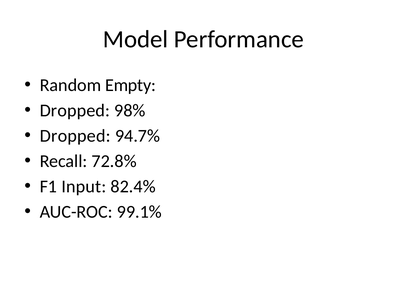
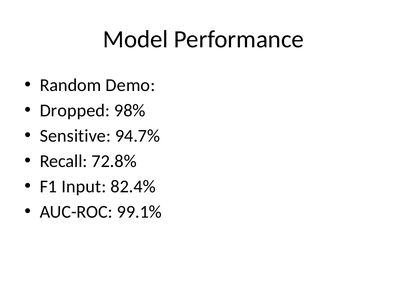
Empty: Empty -> Demo (130, 85)
Dropped: Dropped -> Sensitive (75, 136)
